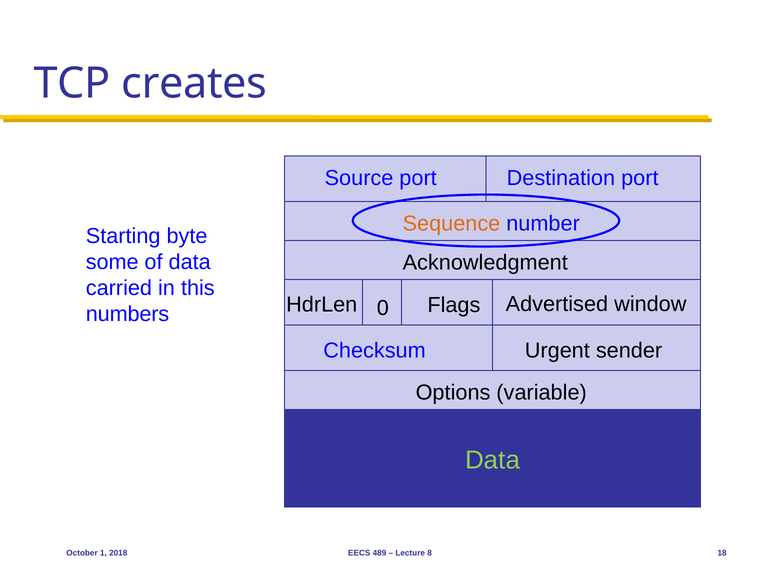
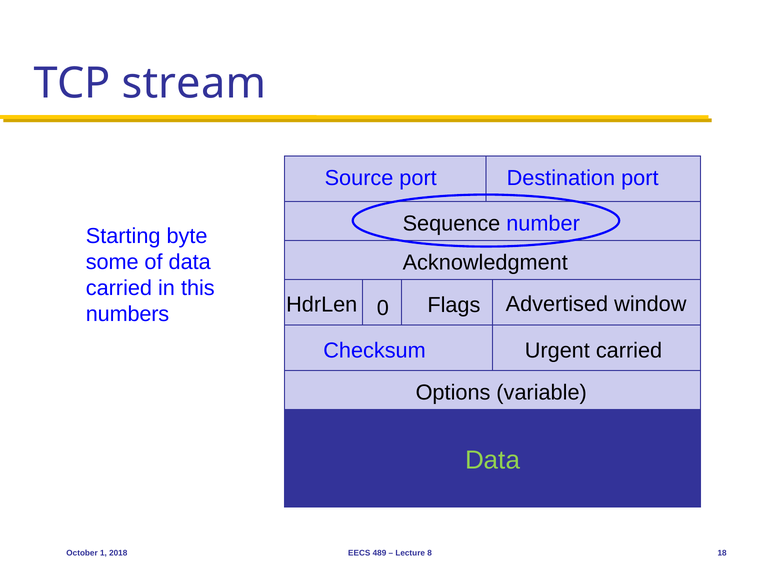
creates: creates -> stream (194, 84)
Sequence colour: orange -> black (451, 224)
Urgent sender: sender -> carried (629, 351)
